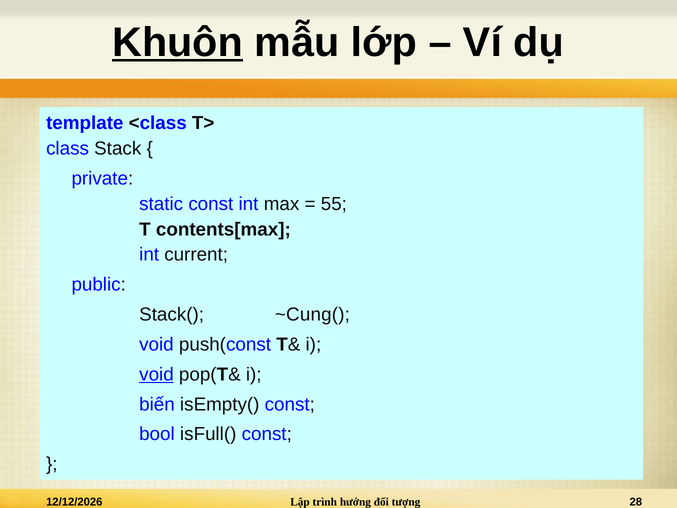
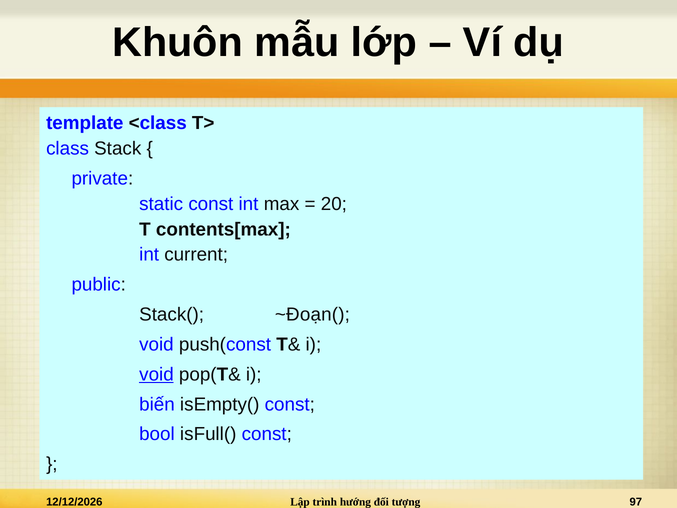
Khuôn underline: present -> none (178, 42)
55: 55 -> 20 (334, 204)
~Cung(: ~Cung( -> ~Đoạn( (312, 314)
28: 28 -> 97 (636, 502)
